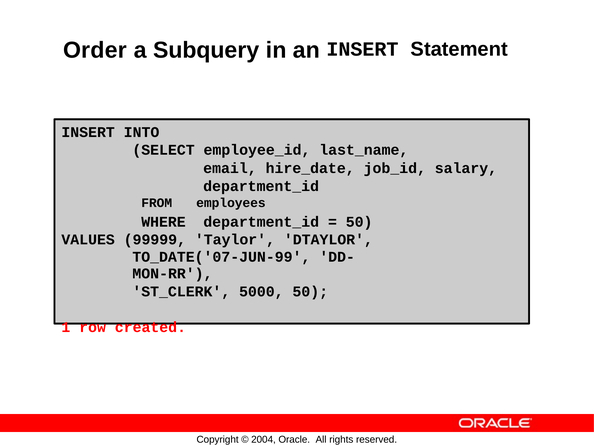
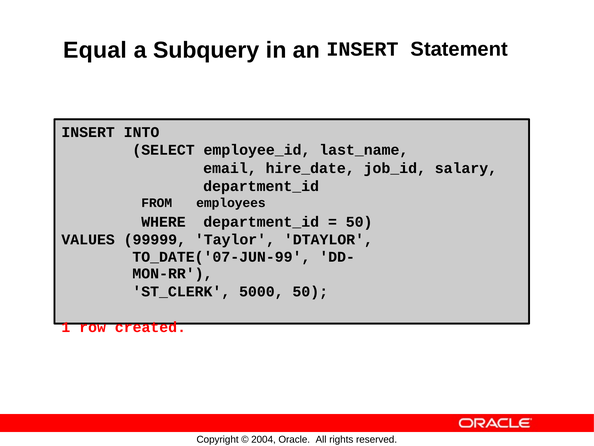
Order: Order -> Equal (95, 50)
